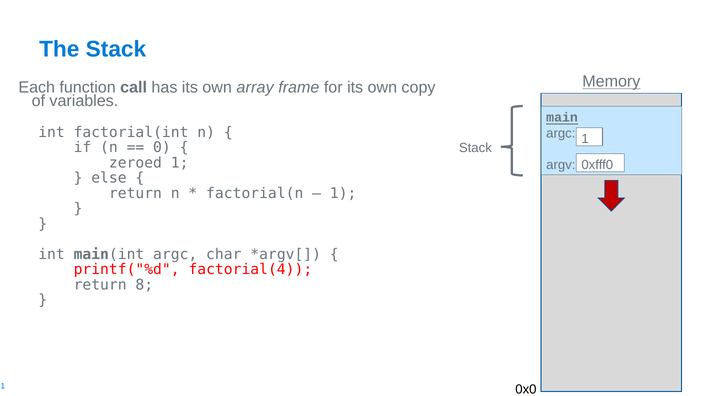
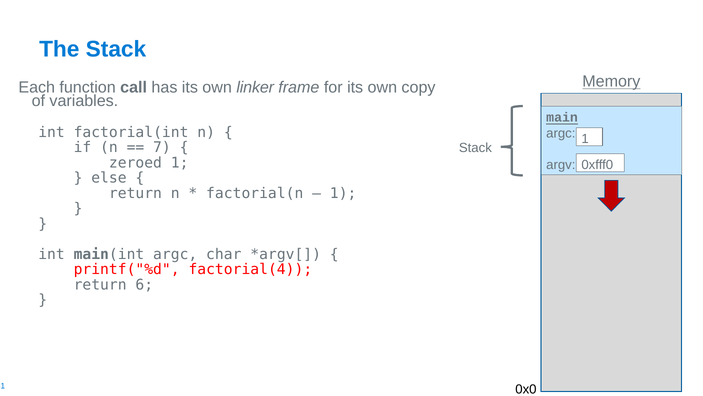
array: array -> linker (255, 87)
0: 0 -> 7 (162, 147)
8: 8 -> 6 (144, 284)
